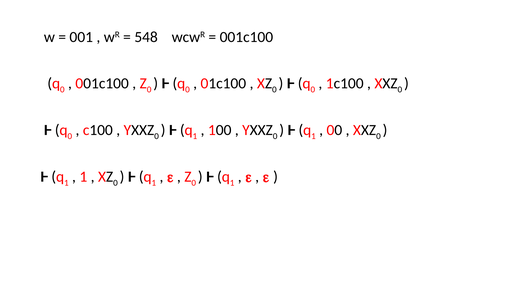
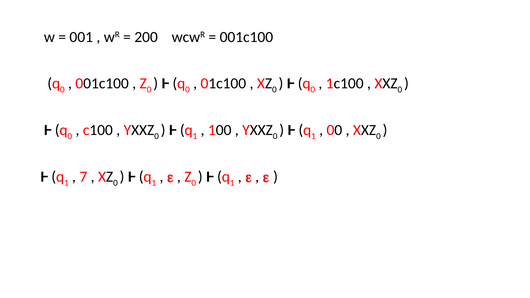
548: 548 -> 200 (146, 37)
1: 1 -> 7 (83, 177)
